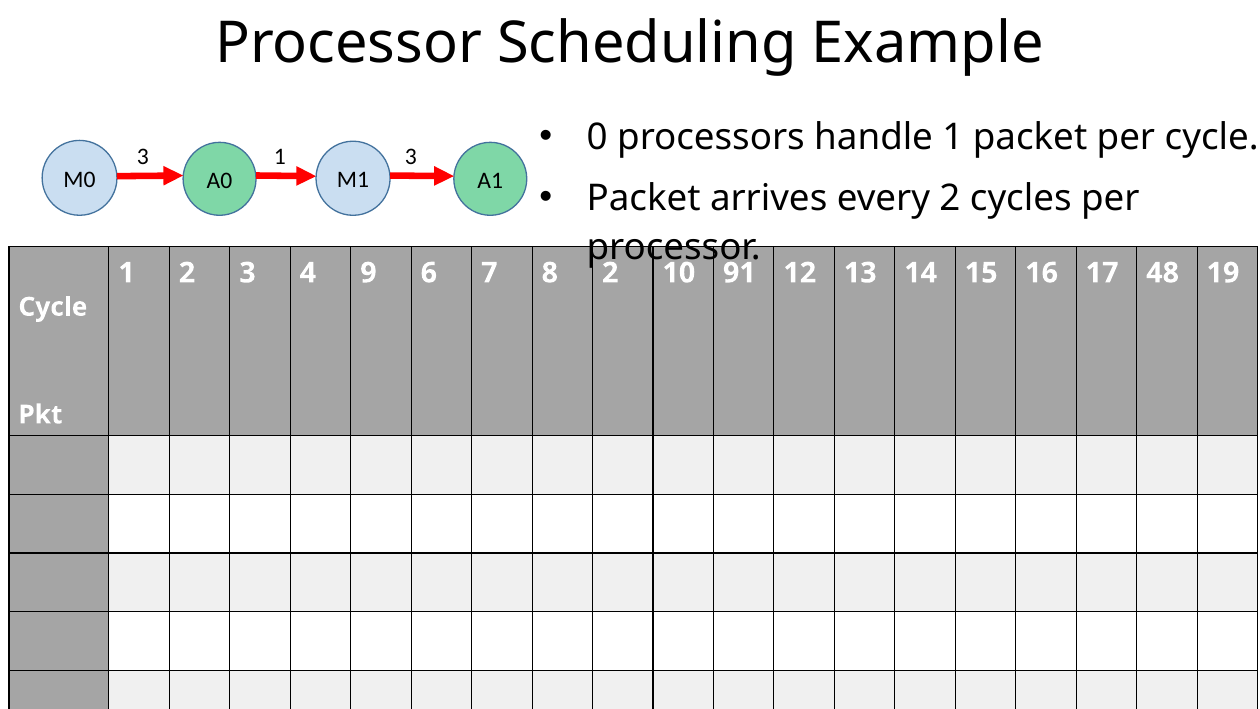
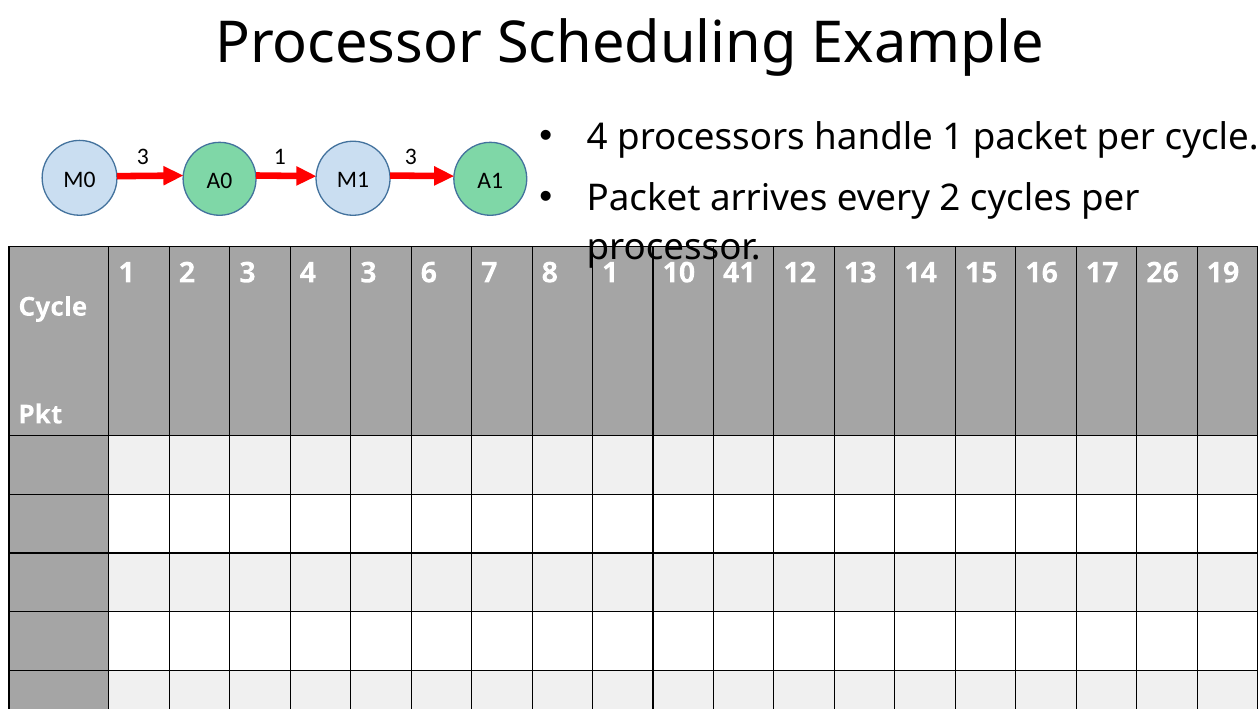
0: 0 -> 4 (597, 137)
4 9: 9 -> 3 (368, 273)
8 2: 2 -> 1 (610, 273)
91: 91 -> 41 (739, 273)
48: 48 -> 26 (1163, 273)
